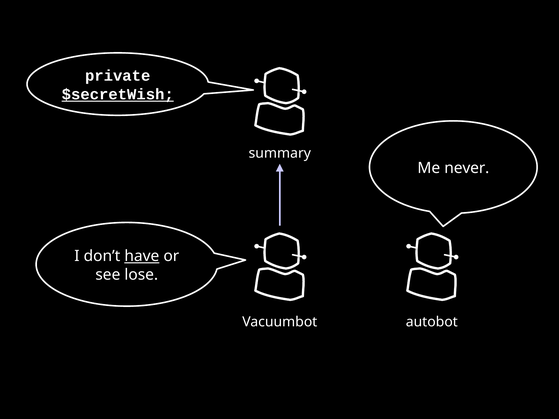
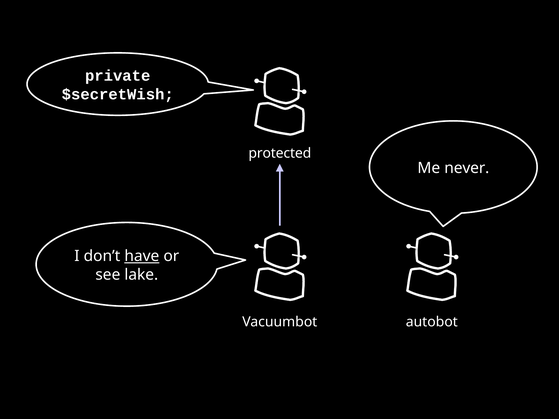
$secretWish underline: present -> none (118, 95)
summary: summary -> protected (280, 153)
lose: lose -> lake (141, 275)
